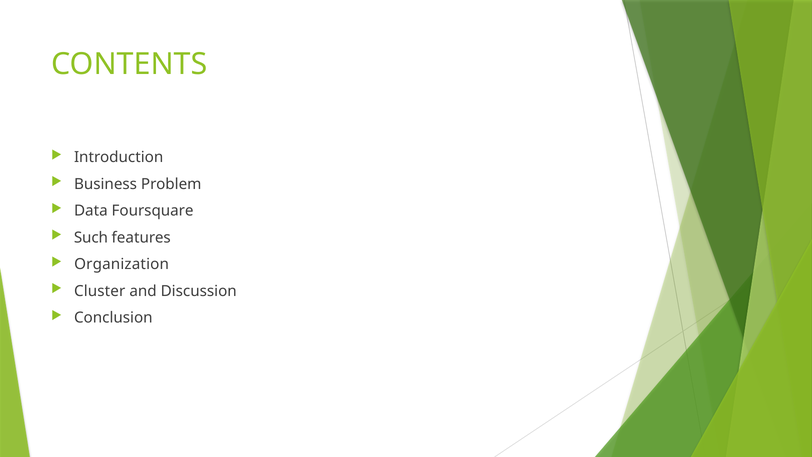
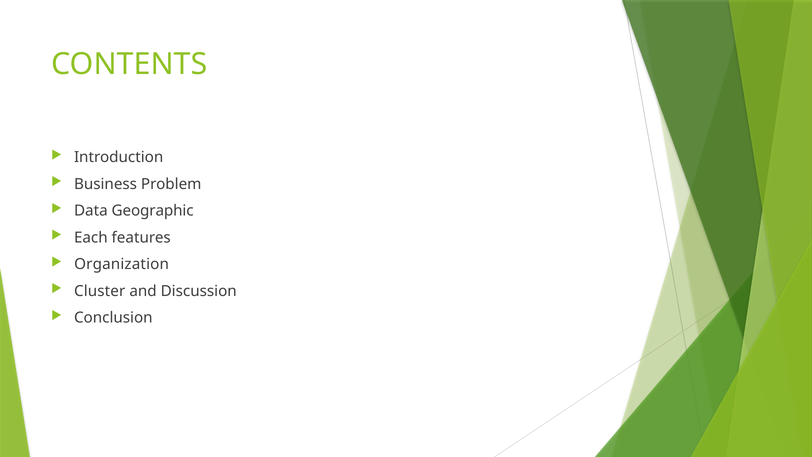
Foursquare: Foursquare -> Geographic (153, 211)
Such: Such -> Each (91, 237)
